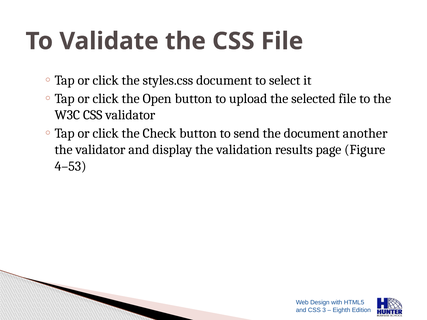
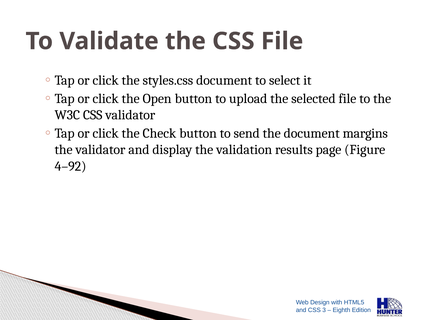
another: another -> margins (365, 134)
4–53: 4–53 -> 4–92 (71, 166)
